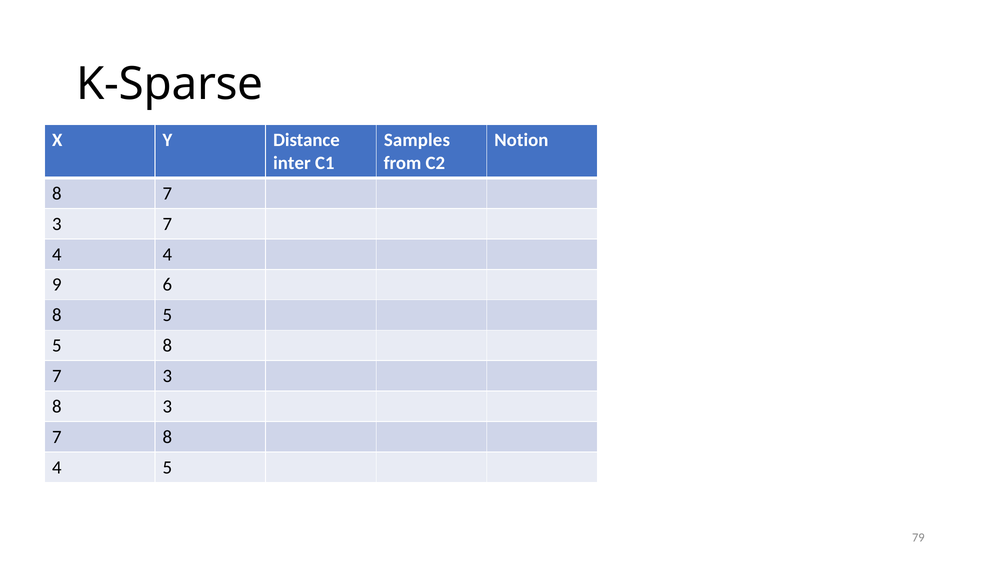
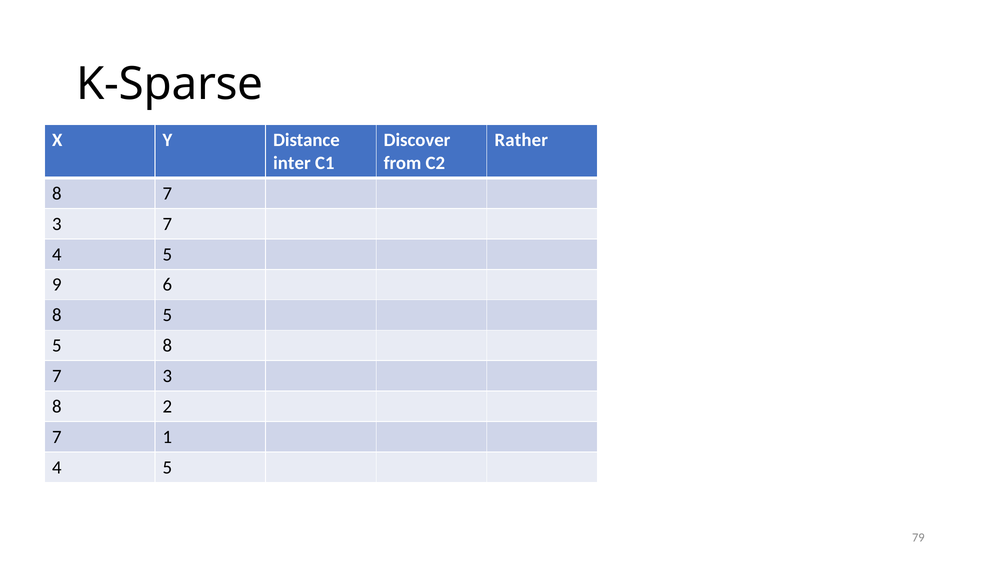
Samples: Samples -> Discover (417, 140)
Notion: Notion -> Rather (521, 140)
4: 4 -> 5 (167, 254)
8 3: 3 -> 2 (167, 407)
7 8: 8 -> 1 (167, 437)
